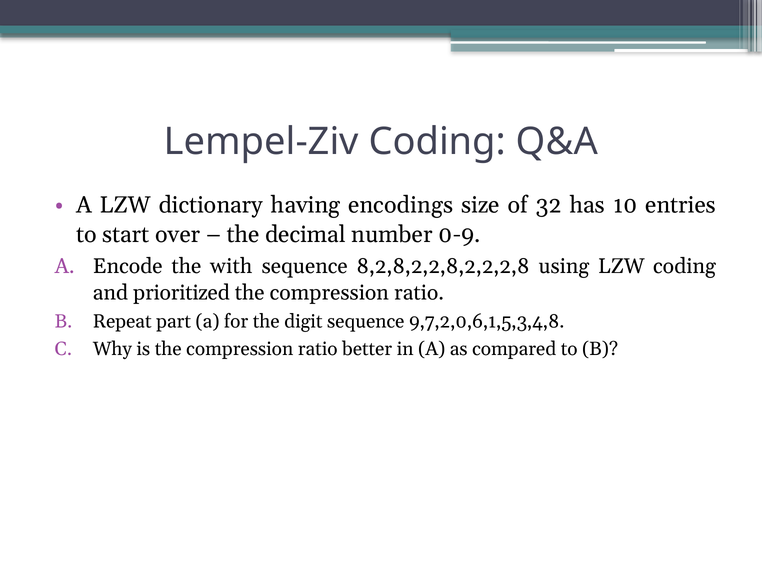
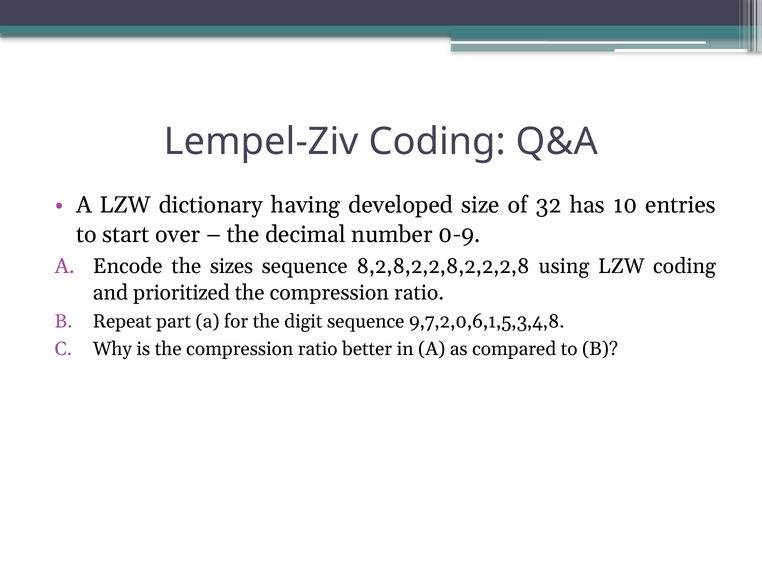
encodings: encodings -> developed (401, 205)
with: with -> sizes (232, 266)
